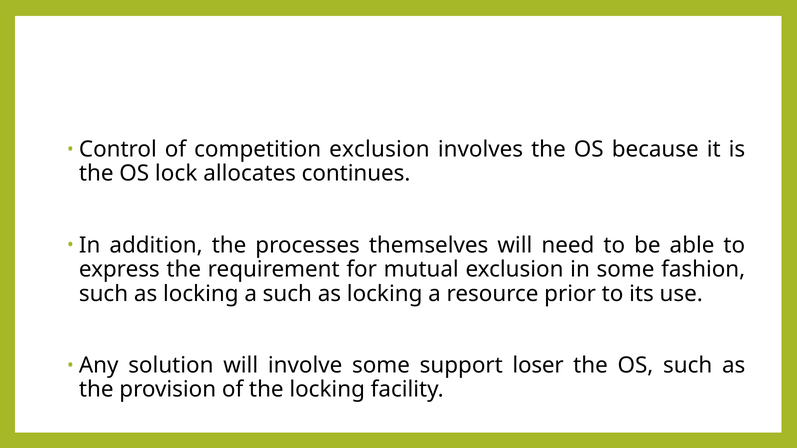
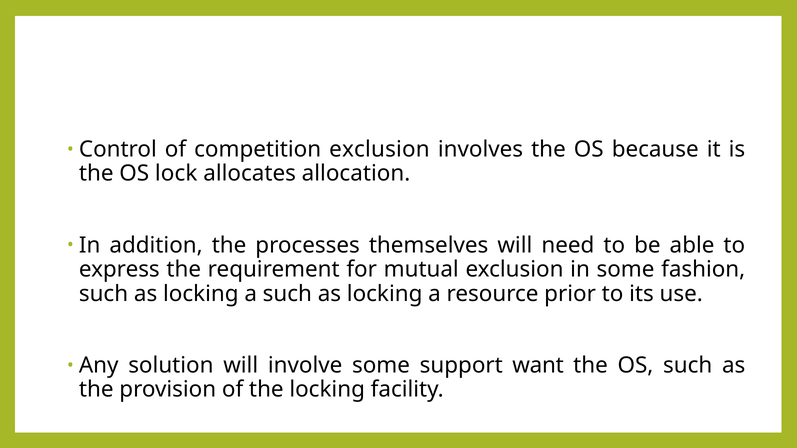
continues: continues -> allocation (356, 174)
loser: loser -> want (538, 366)
